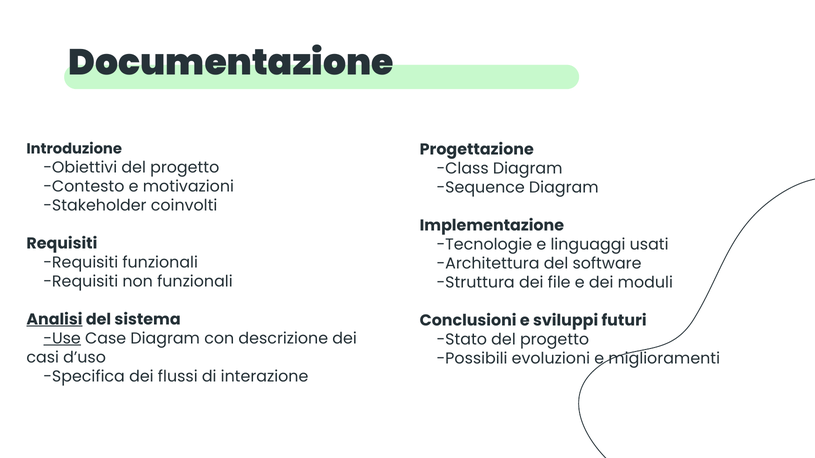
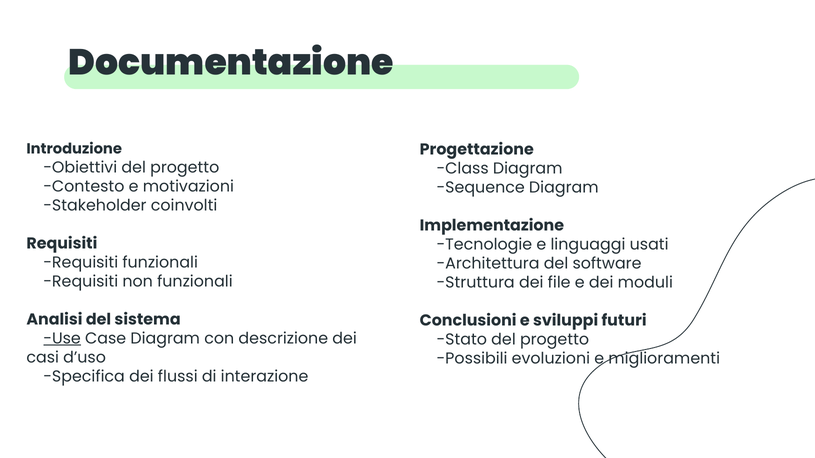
Analisi underline: present -> none (54, 320)
